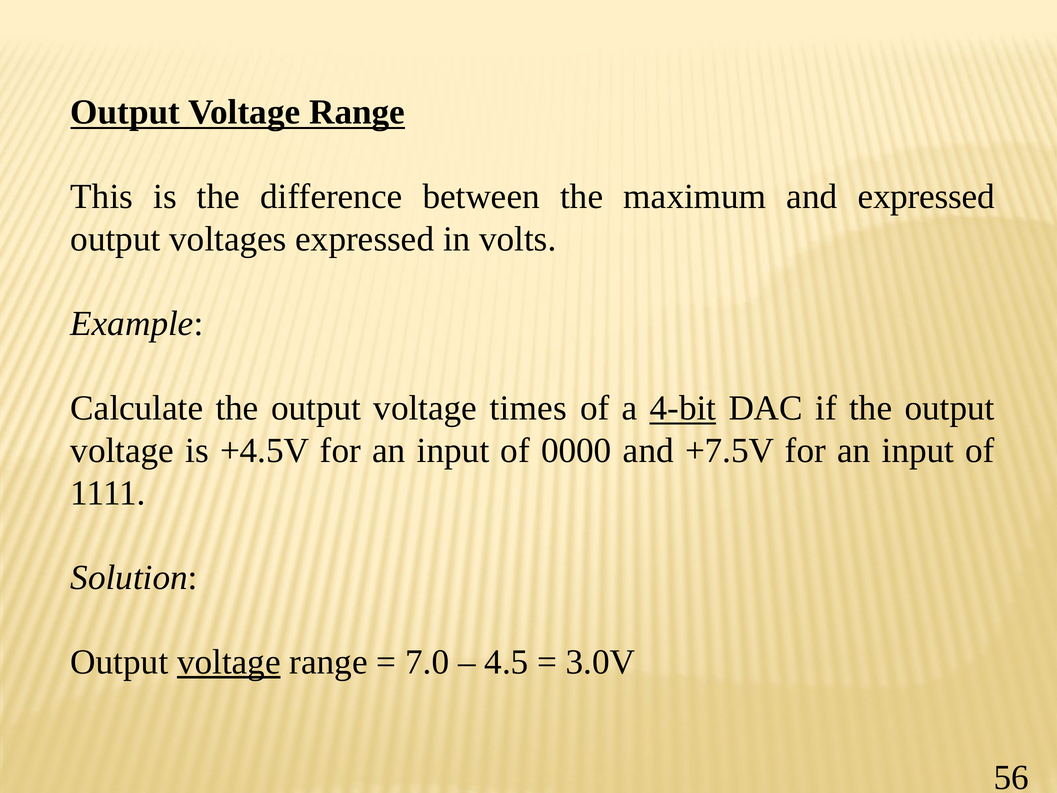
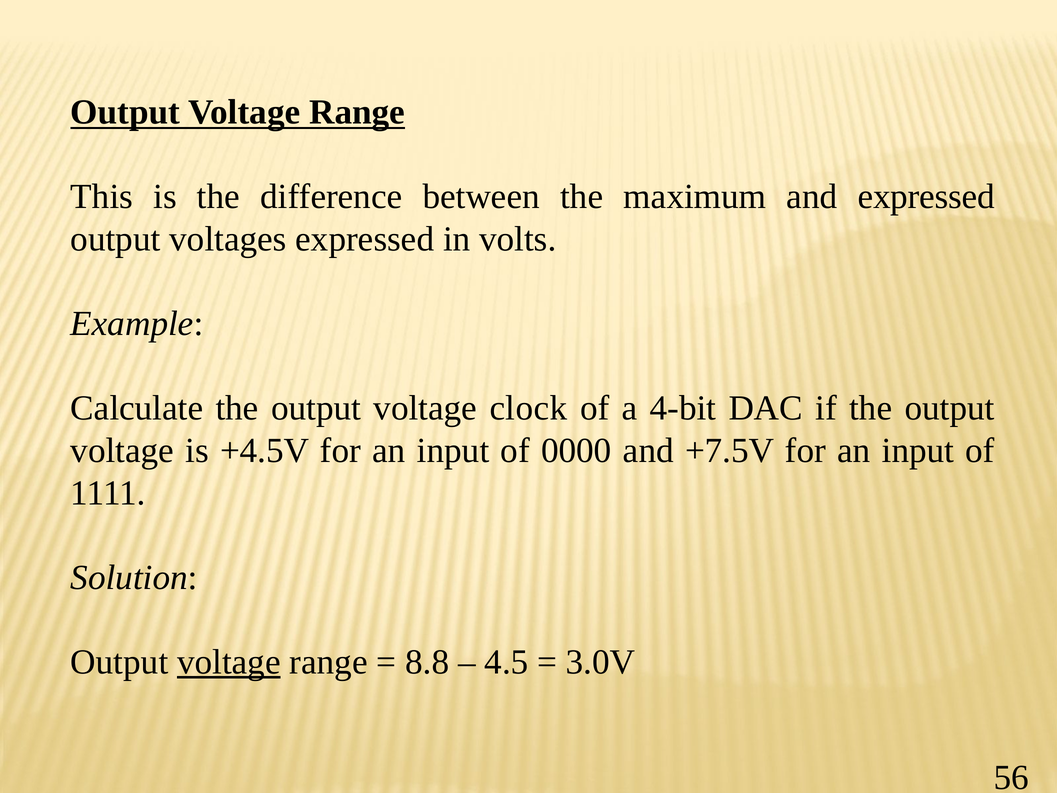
times: times -> clock (528, 408)
4-bit underline: present -> none (683, 408)
7.0: 7.0 -> 8.8 (427, 662)
